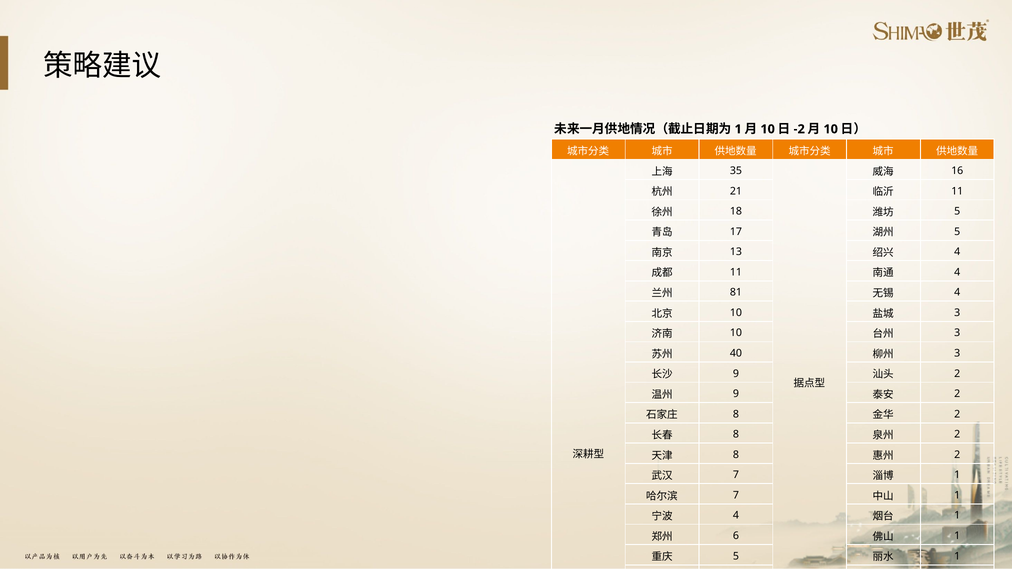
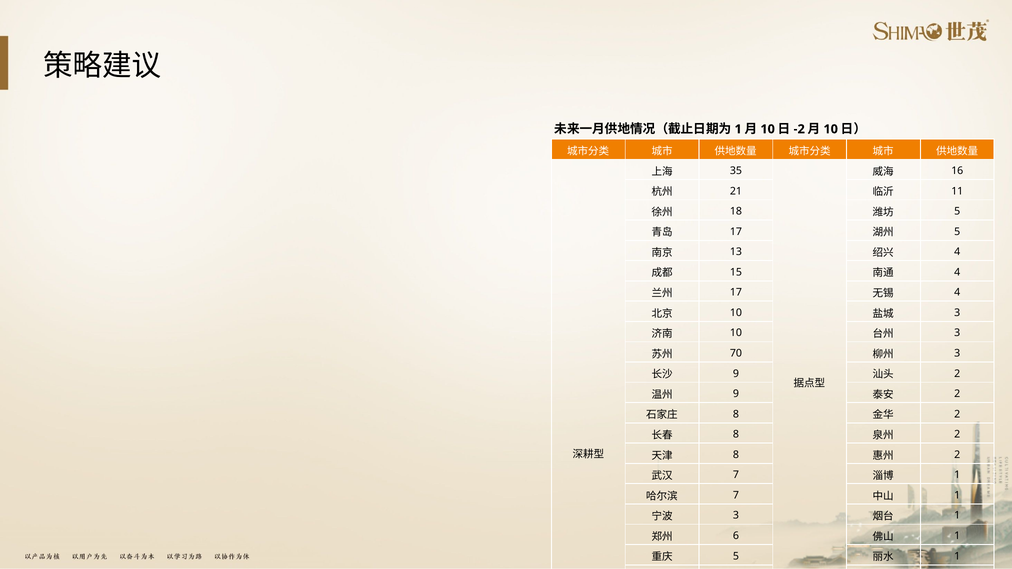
11: 11 -> 15 (736, 272)
81: 81 -> 17 (736, 293)
40: 40 -> 70 (736, 353)
4: 4 -> 3 (736, 516)
